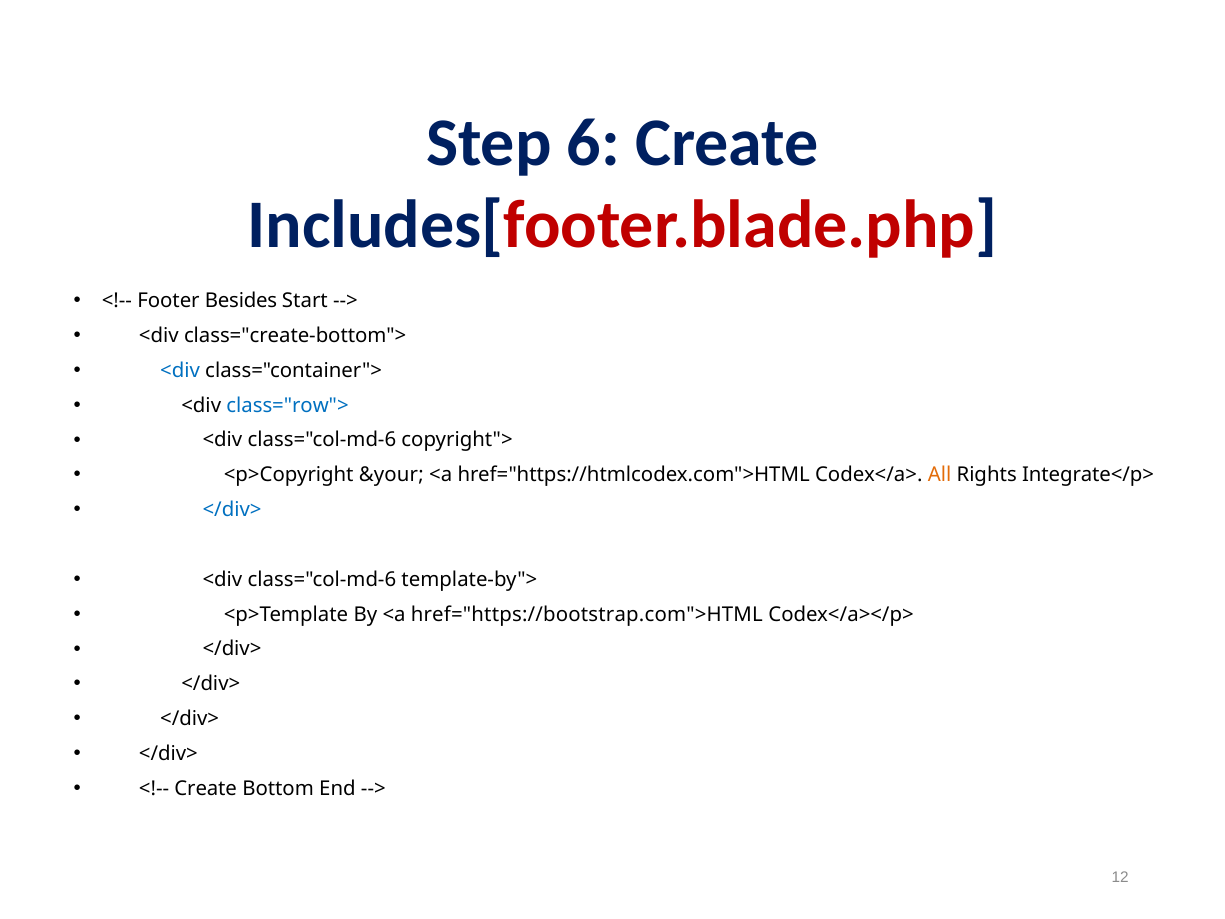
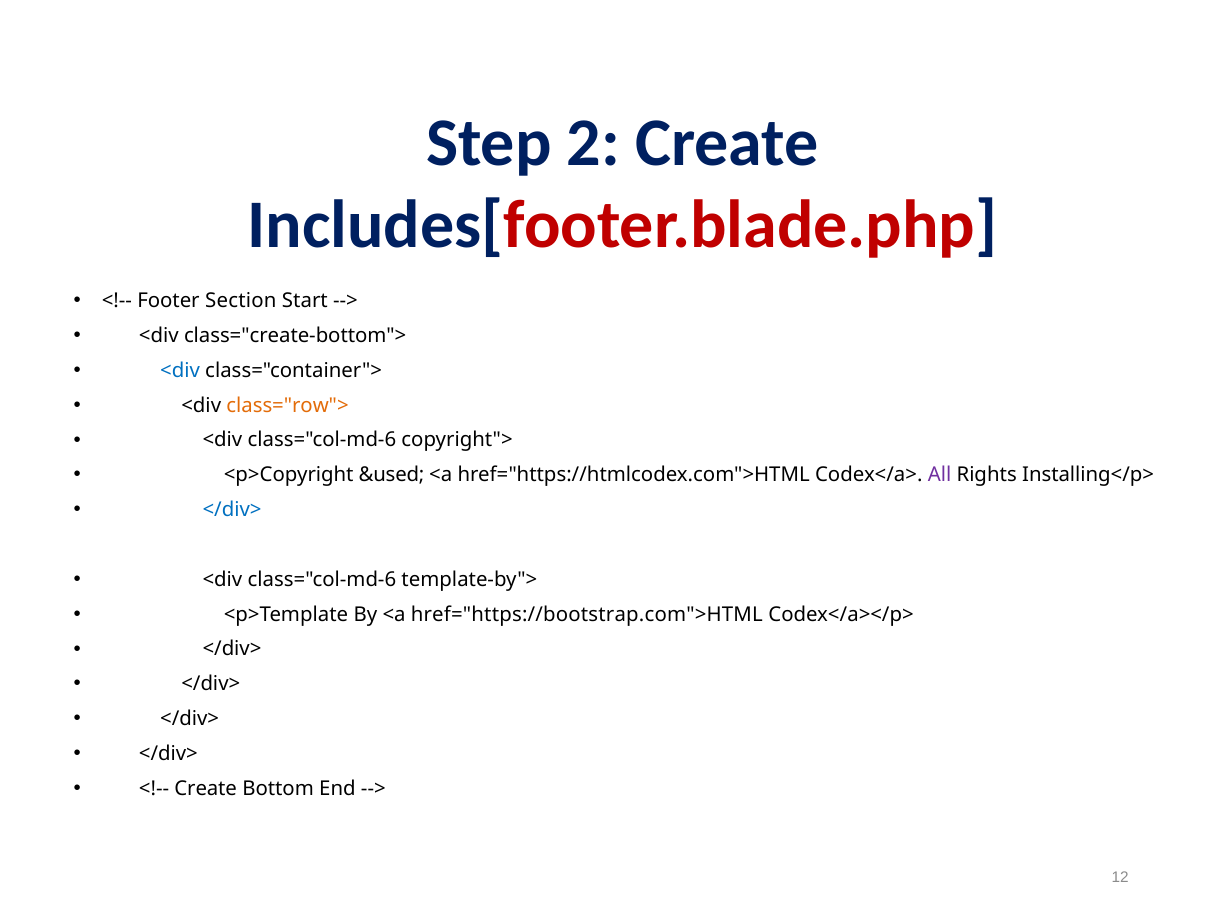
6: 6 -> 2 (593, 143)
Besides: Besides -> Section (241, 301)
class="row"> colour: blue -> orange (288, 405)
&your: &your -> &used (391, 475)
All colour: orange -> purple (940, 475)
Integrate</p>: Integrate</p> -> Installing</p> (1088, 475)
